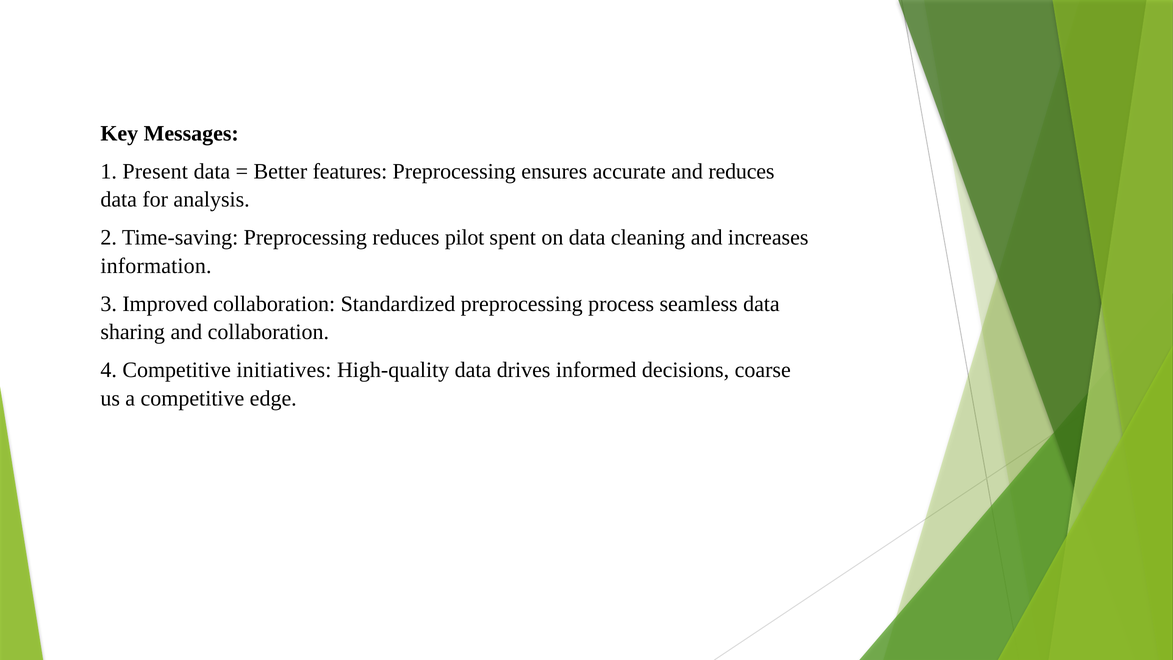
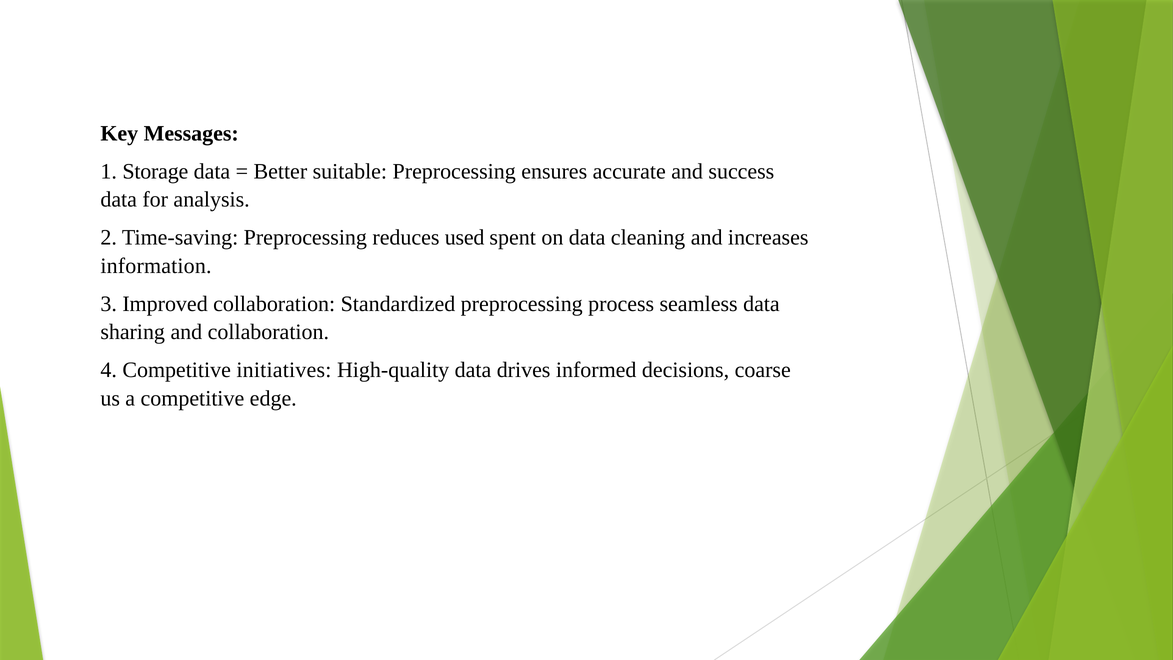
Present: Present -> Storage (155, 171)
features: features -> suitable (350, 171)
and reduces: reduces -> success (741, 171)
pilot: pilot -> used (465, 238)
